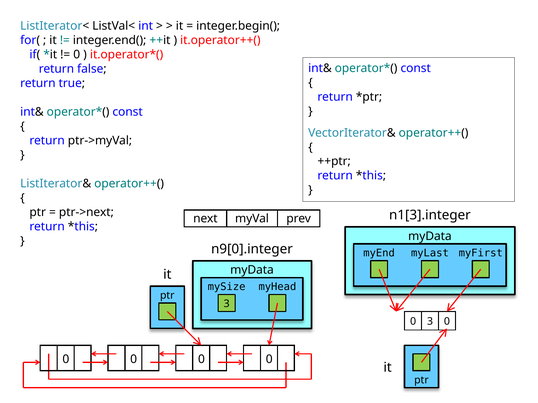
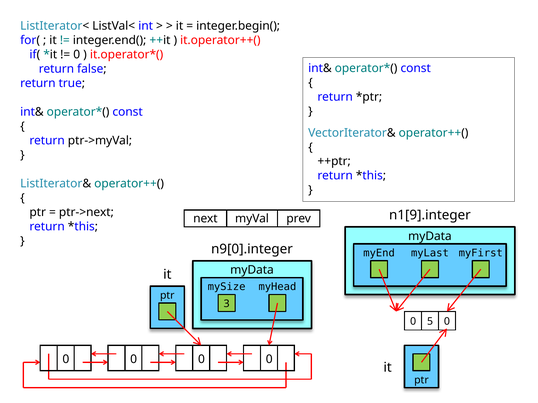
n1[3].integer: n1[3].integer -> n1[9].integer (430, 215)
0 3: 3 -> 5 (430, 322)
